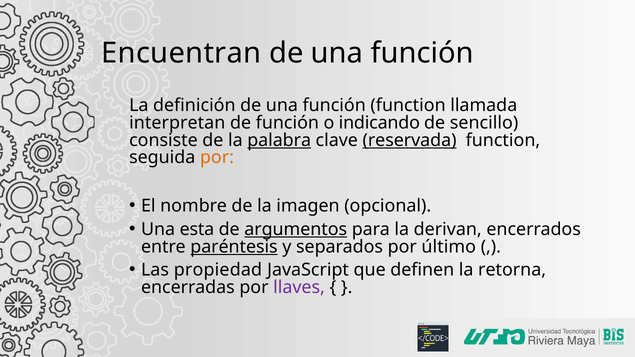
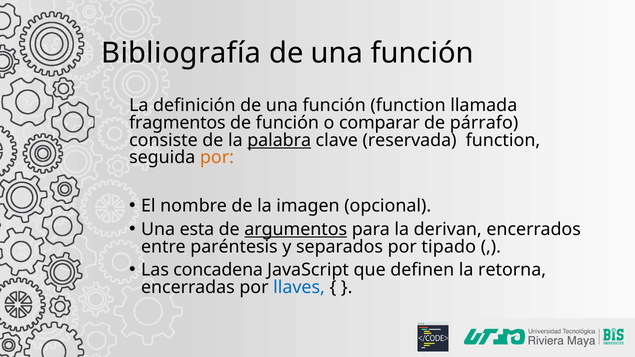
Encuentran: Encuentran -> Bibliografía (181, 53)
interpretan: interpretan -> fragmentos (177, 123)
indicando: indicando -> comparar (379, 123)
sencillo: sencillo -> párrafo (484, 123)
reservada underline: present -> none (410, 140)
paréntesis underline: present -> none (234, 247)
último: último -> tipado (449, 247)
propiedad: propiedad -> concadena (218, 270)
llaves colour: purple -> blue (299, 288)
